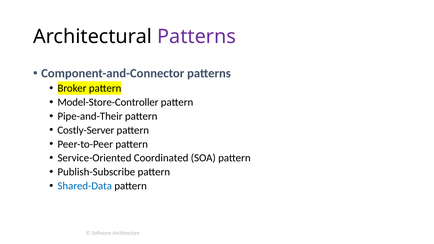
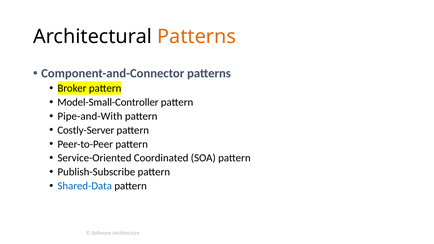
Patterns colour: purple -> orange (197, 36)
Model-Store-Controller: Model-Store-Controller -> Model-Small-Controller (108, 102)
Pipe-and-Their: Pipe-and-Their -> Pipe-and-With (90, 116)
